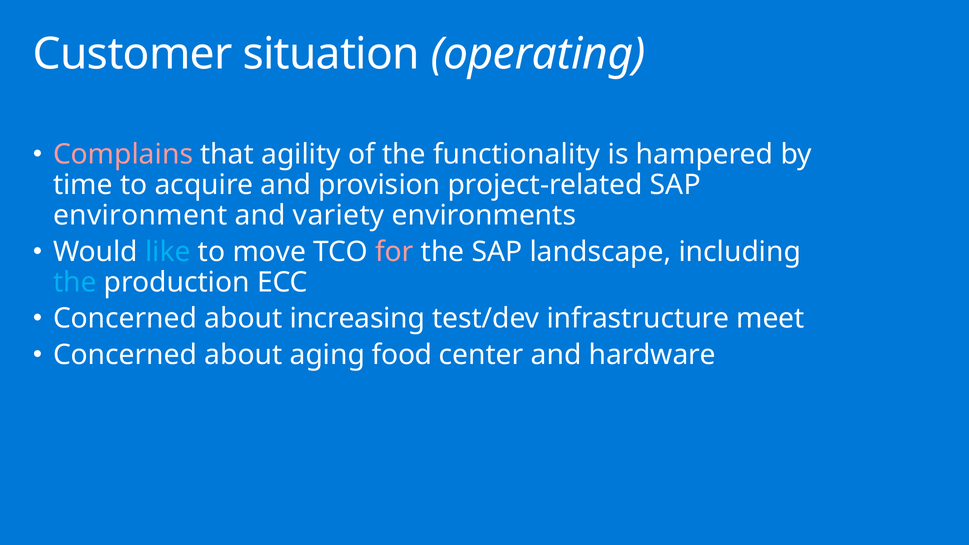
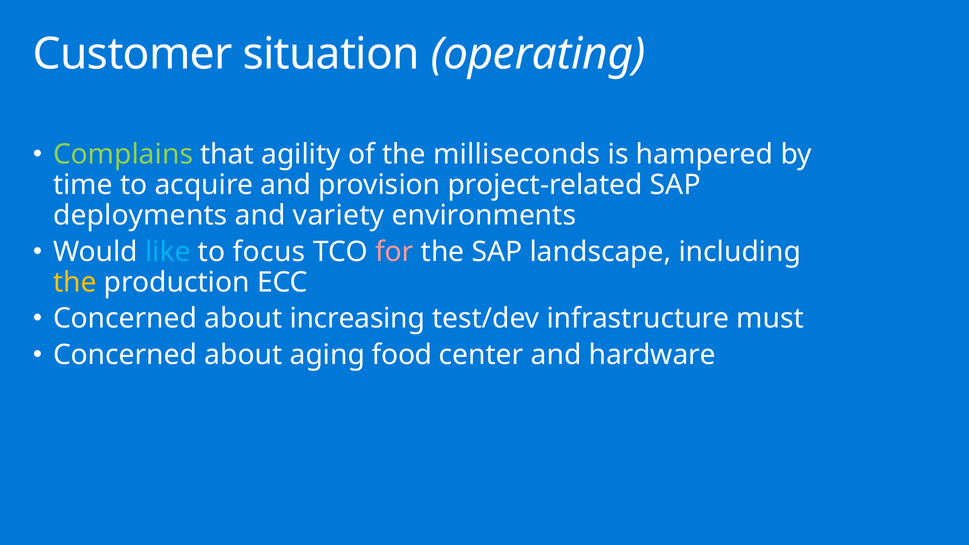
Complains colour: pink -> light green (123, 155)
functionality: functionality -> milliseconds (517, 155)
environment: environment -> deployments (140, 216)
move: move -> focus (269, 252)
the colour: light blue -> yellow (75, 282)
meet: meet -> must (770, 319)
